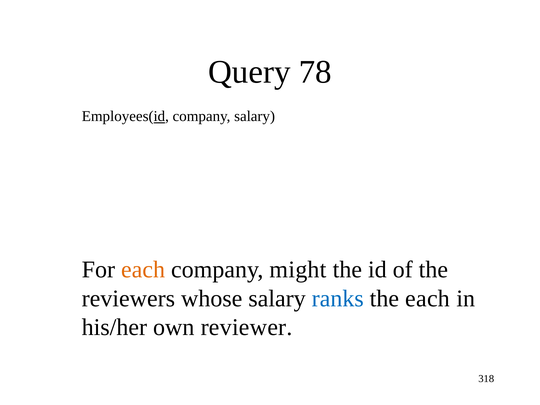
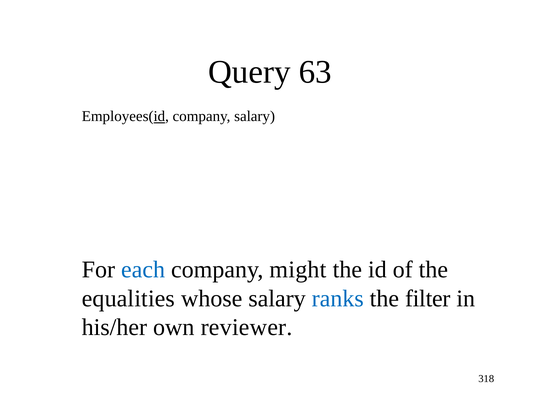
78: 78 -> 63 (315, 72)
each colour: orange -> blue (143, 270)
reviewers: reviewers -> equalities (128, 298)
the each: each -> filter (428, 298)
